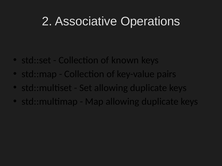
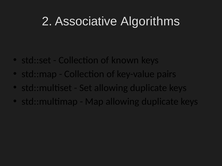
Operations: Operations -> Algorithms (150, 21)
